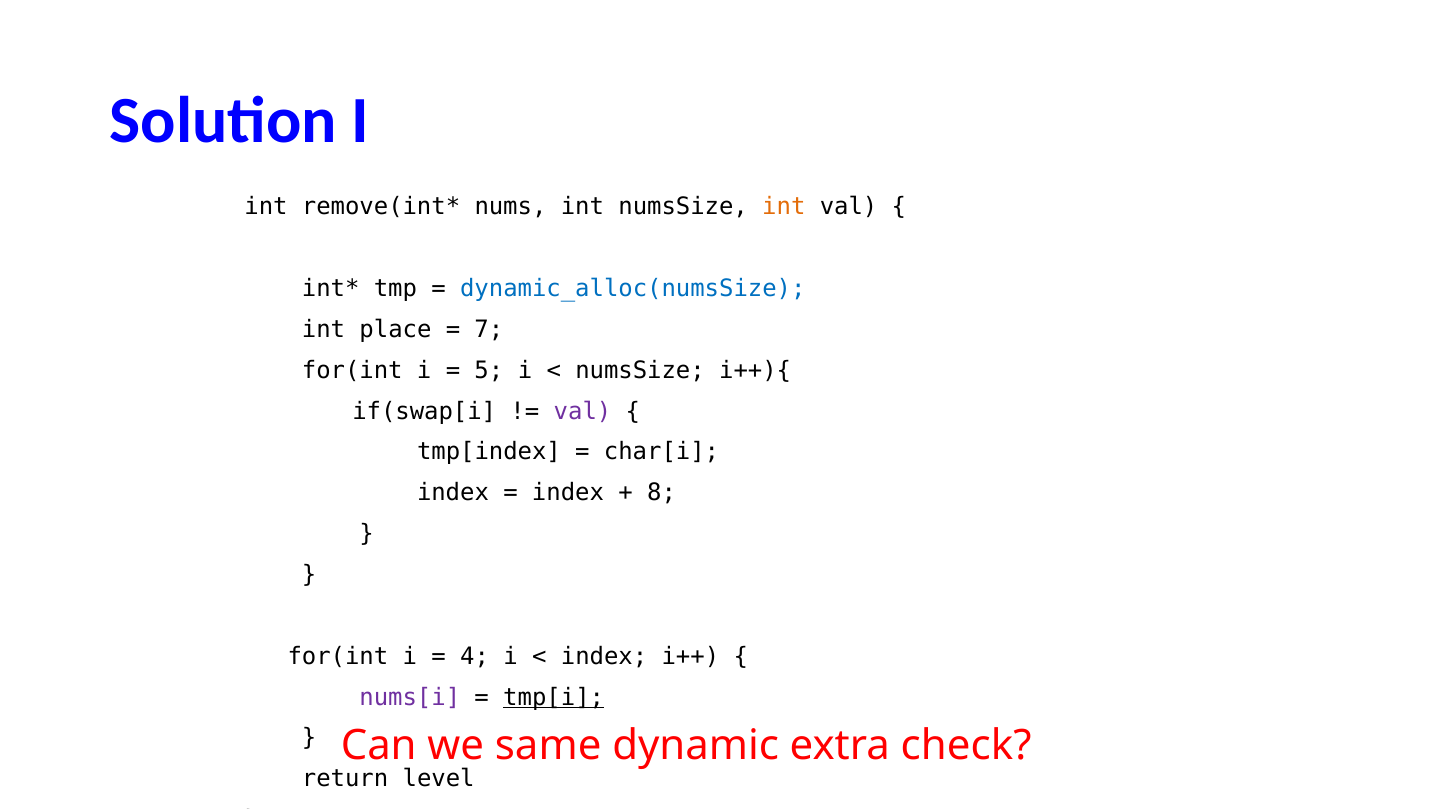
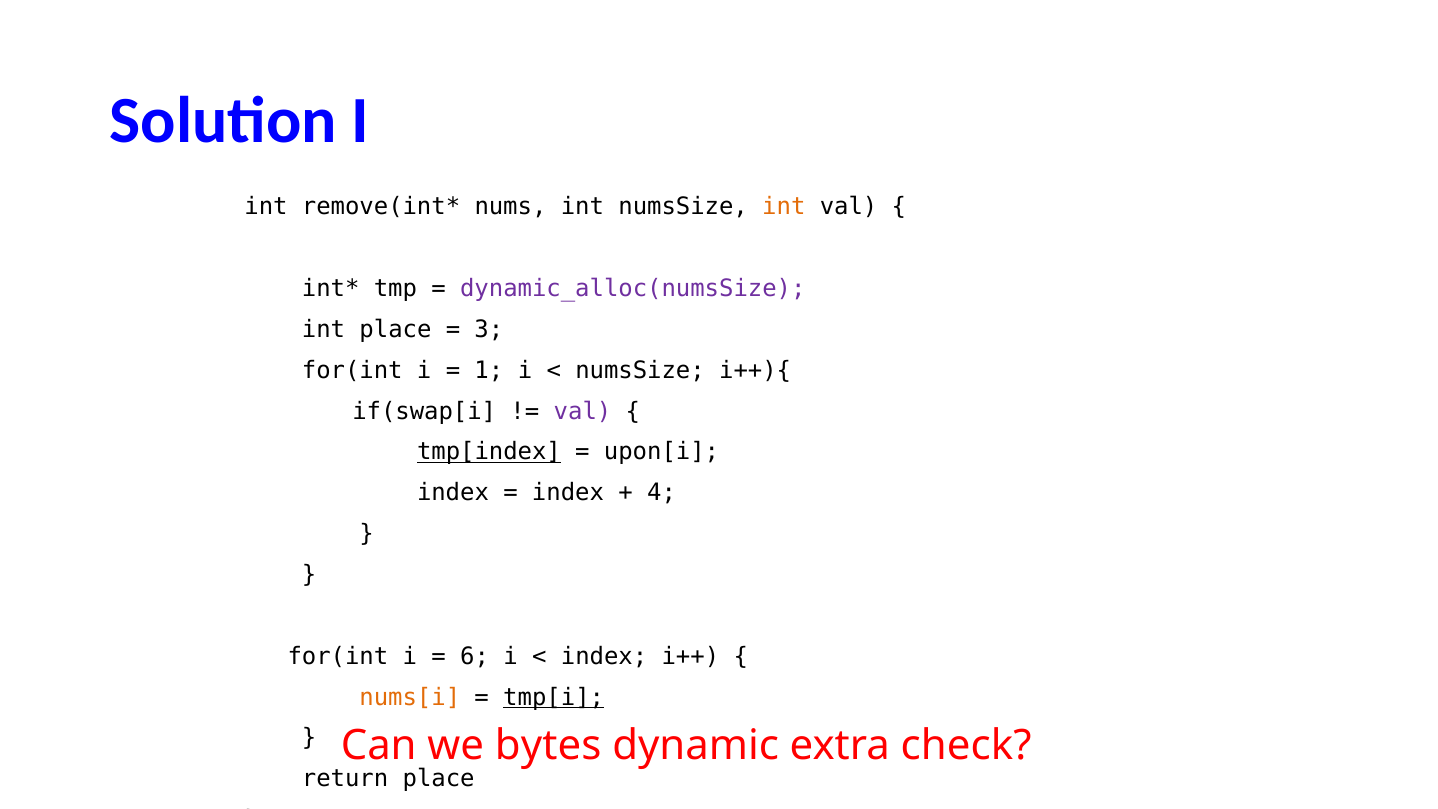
dynamic_alloc(numsSize colour: blue -> purple (633, 289)
7: 7 -> 3 (489, 329)
5: 5 -> 1 (489, 370)
tmp[index underline: none -> present (489, 452)
char[i: char[i -> upon[i (662, 452)
8: 8 -> 4 (662, 493)
4: 4 -> 6 (475, 656)
nums[i colour: purple -> orange (410, 697)
same: same -> bytes (548, 745)
return level: level -> place (439, 779)
